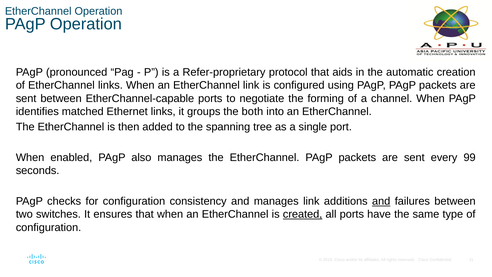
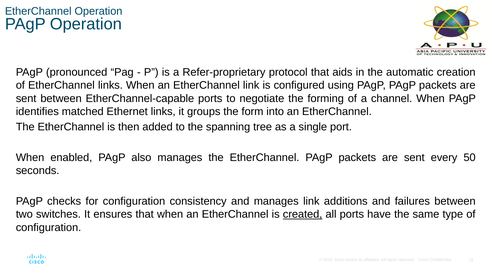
both: both -> form (252, 111)
99: 99 -> 50 (470, 157)
and underline: present -> none (381, 201)
